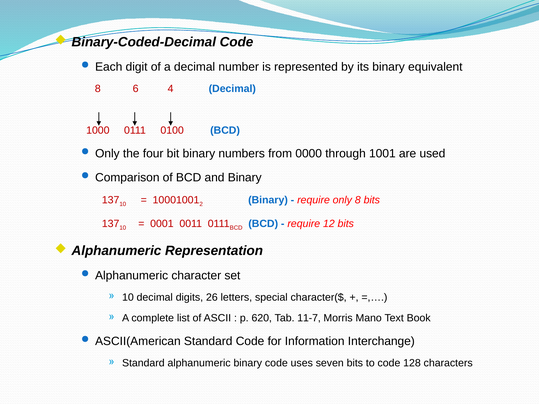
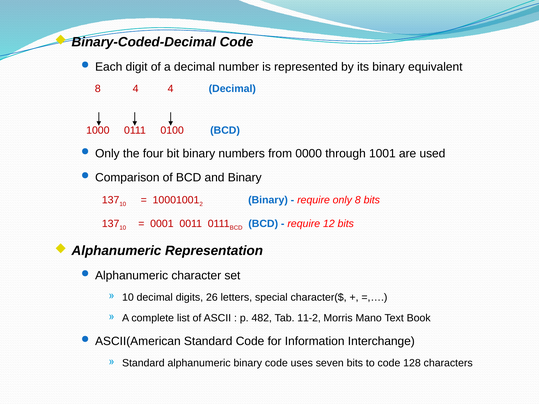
8 6: 6 -> 4 (136, 89)
620: 620 -> 482 (262, 318)
11-7: 11-7 -> 11-2 (309, 318)
